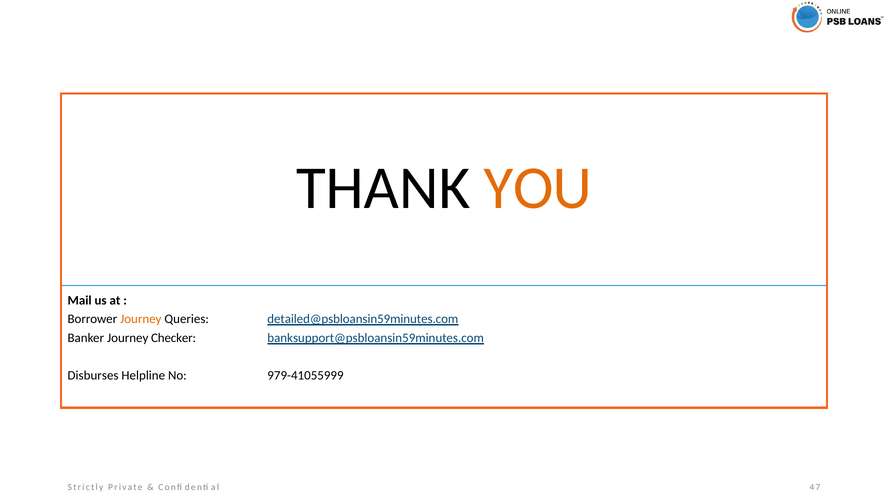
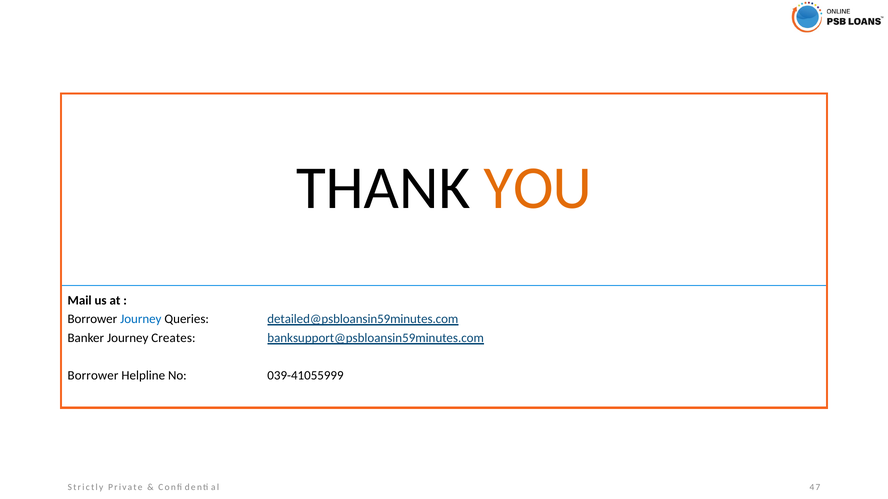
Journey colour: orange -> blue (141, 319)
Checker: Checker -> Creates (173, 338)
Disburses: Disburses -> Borrower (93, 376)
979-41055999: 979-41055999 -> 039-41055999 (305, 376)
